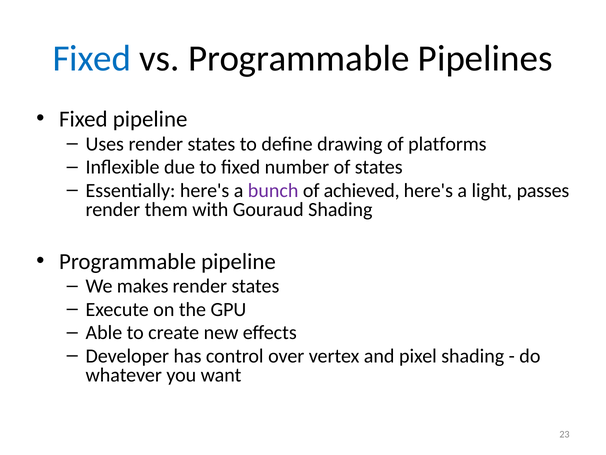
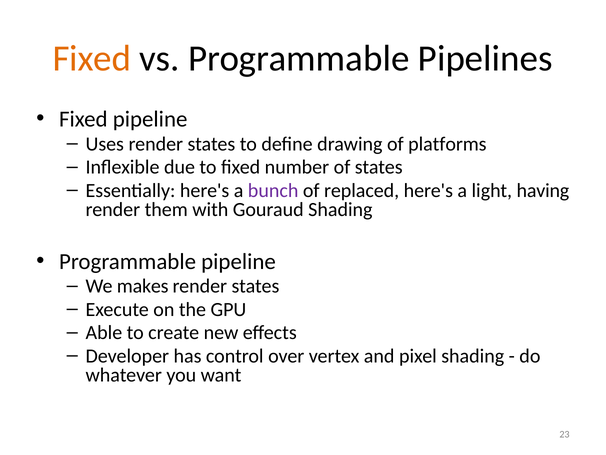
Fixed colour: blue -> orange (92, 59)
achieved: achieved -> replaced (362, 190)
passes: passes -> having (543, 190)
